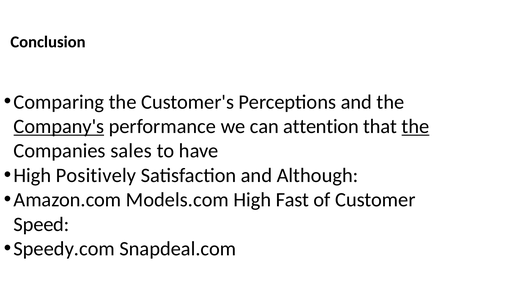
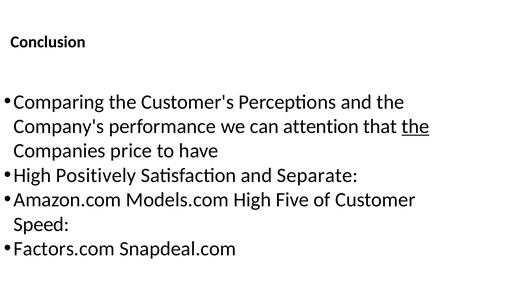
Company's underline: present -> none (59, 127)
sales: sales -> price (131, 151)
Although: Although -> Separate (317, 176)
Fast: Fast -> Five (292, 200)
Speedy.com: Speedy.com -> Factors.com (64, 249)
